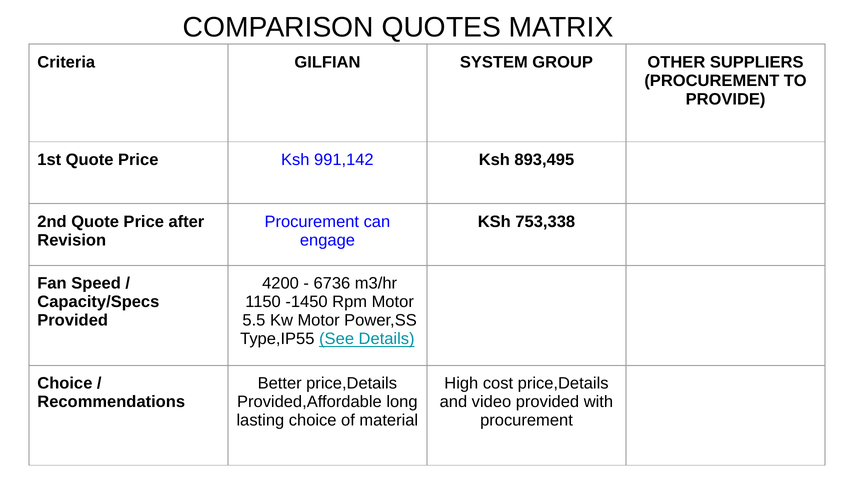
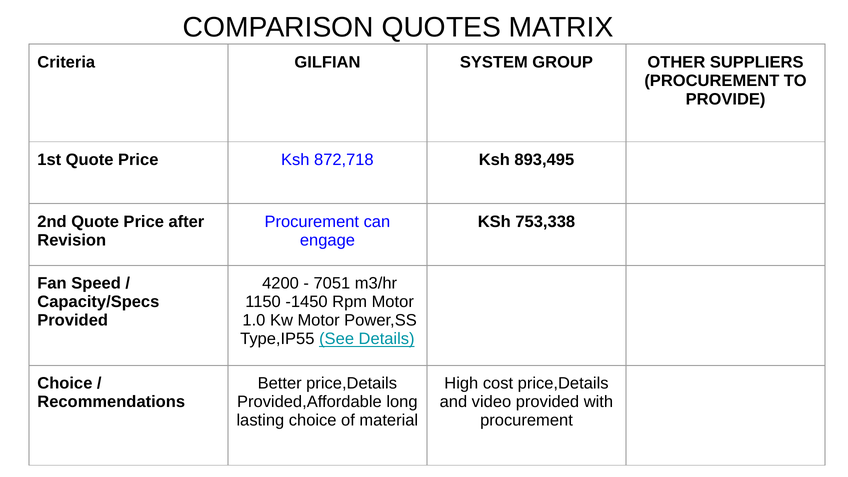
991,142: 991,142 -> 872,718 (344, 160)
6736: 6736 -> 7051 (332, 283)
5.5: 5.5 -> 1.0 (254, 321)
